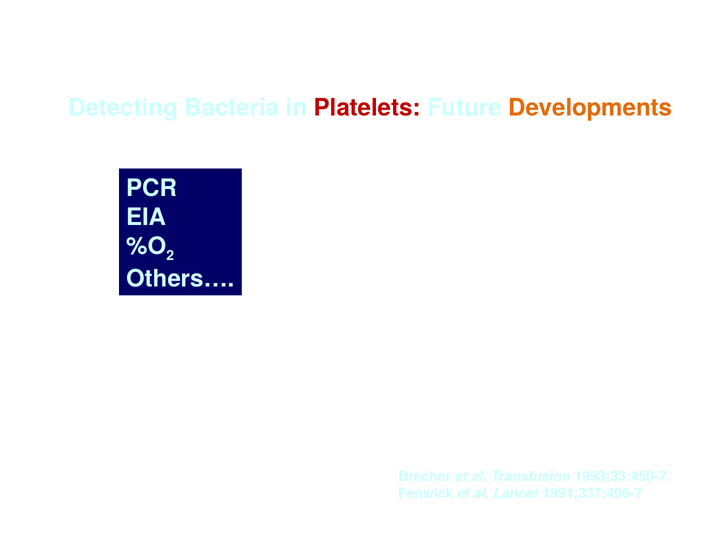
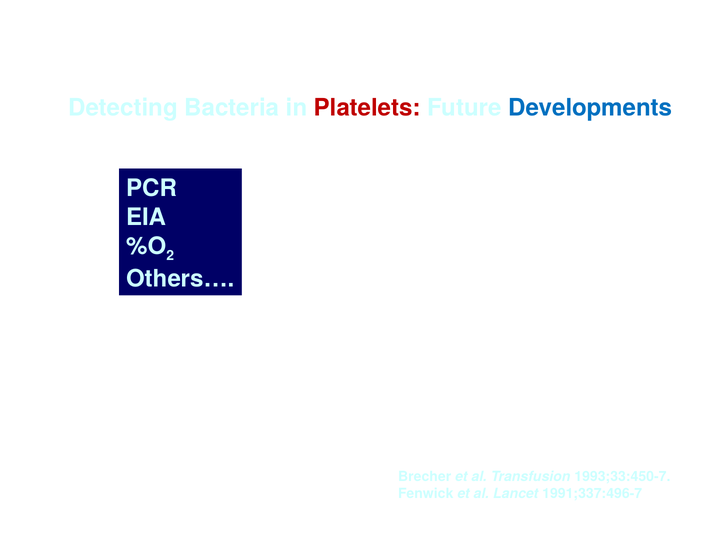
Developments colour: orange -> blue (590, 108)
